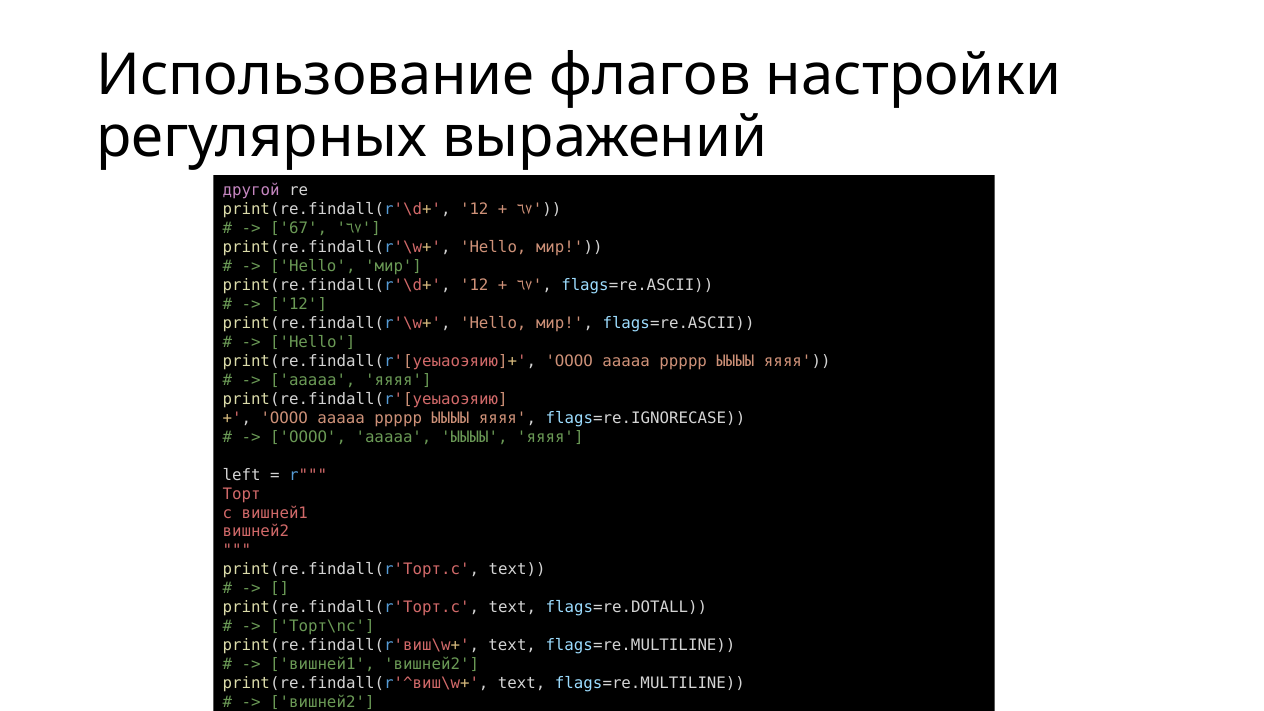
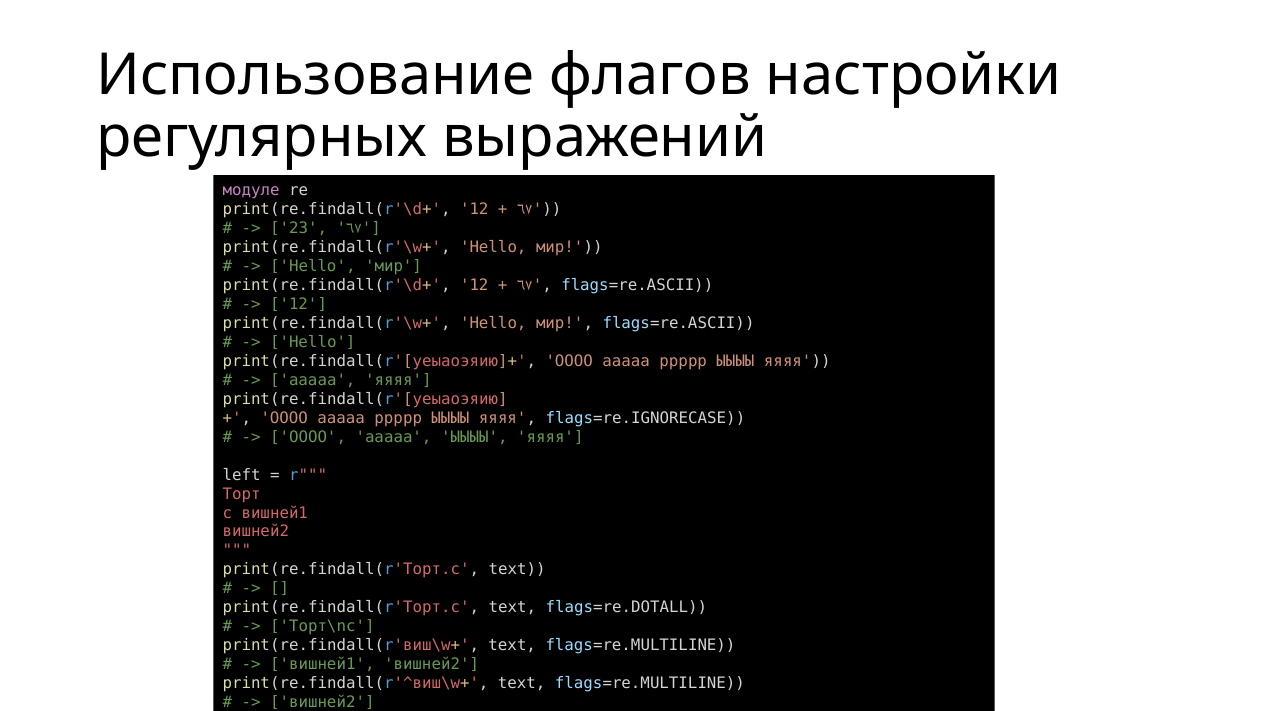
другой: другой -> модуле (251, 190)
67: 67 -> 23 (299, 228)
